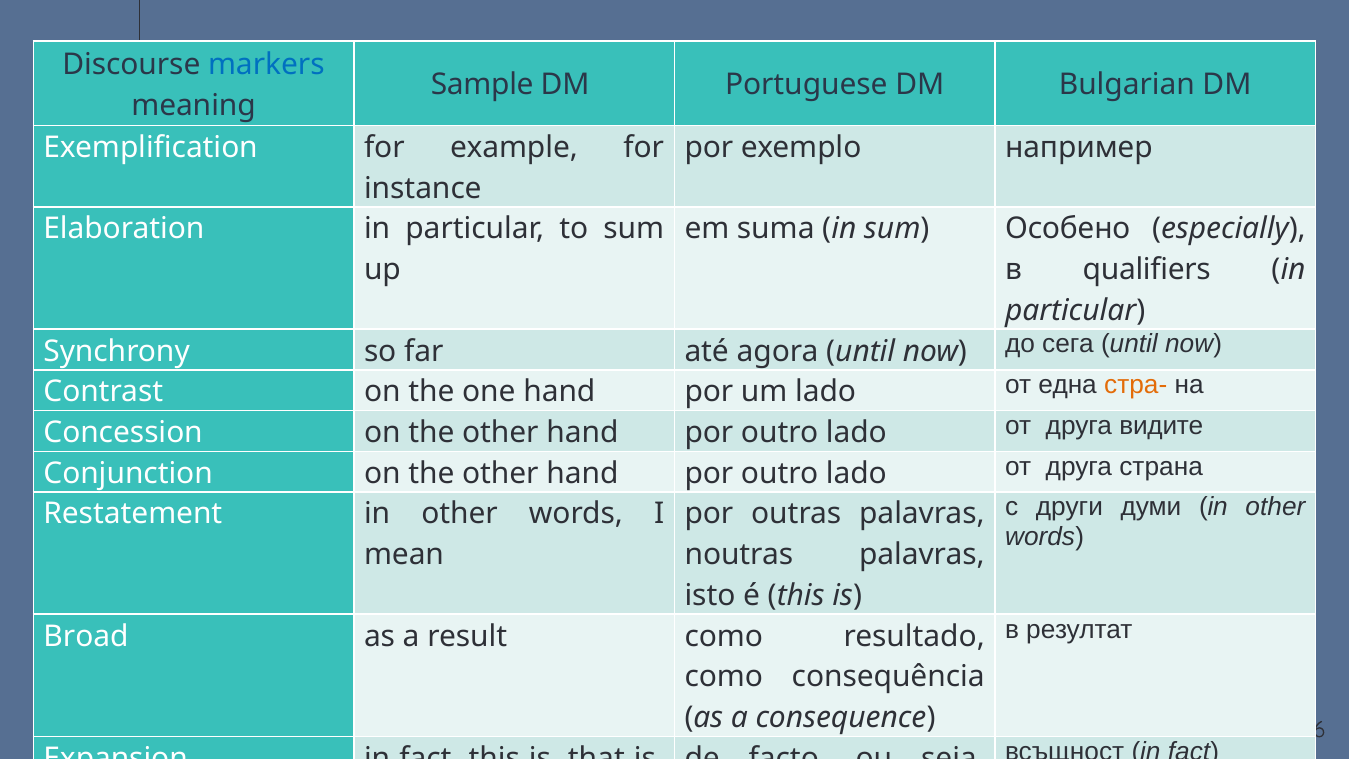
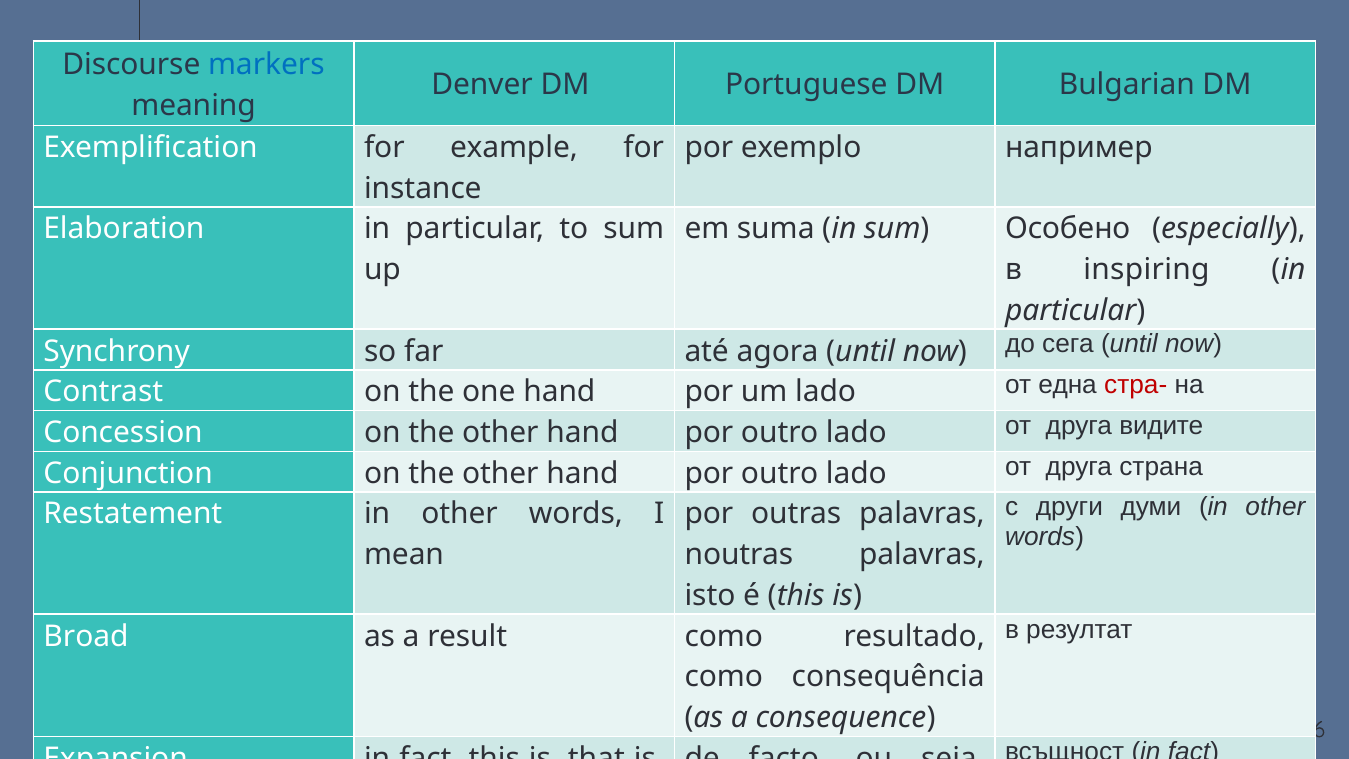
Sample: Sample -> Denver (482, 85)
qualifiers: qualifiers -> inspiring (1146, 270)
стра- colour: orange -> red (1136, 385)
